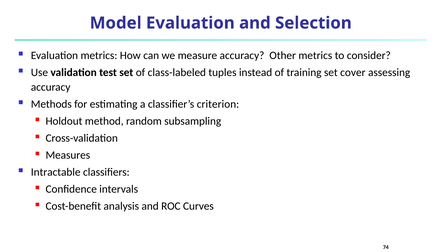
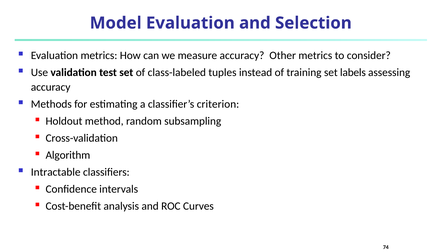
cover: cover -> labels (353, 72)
Measures: Measures -> Algorithm (68, 155)
